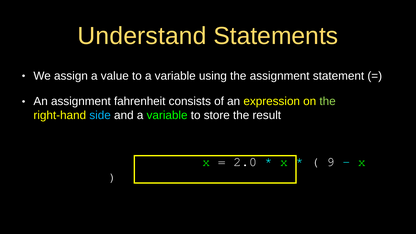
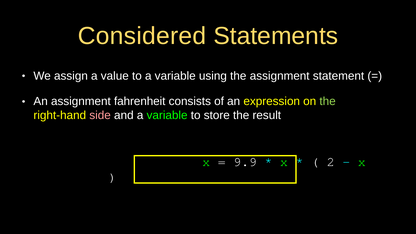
Understand: Understand -> Considered (142, 36)
side colour: light blue -> pink (100, 115)
2.0: 2.0 -> 9.9 (245, 162)
9: 9 -> 2 (331, 162)
